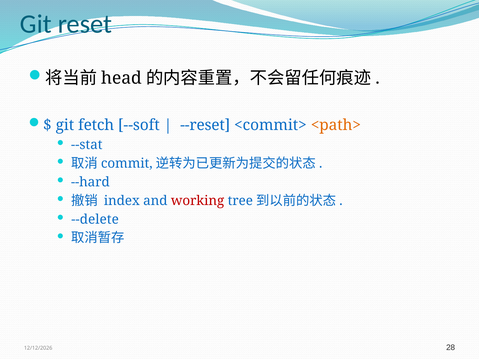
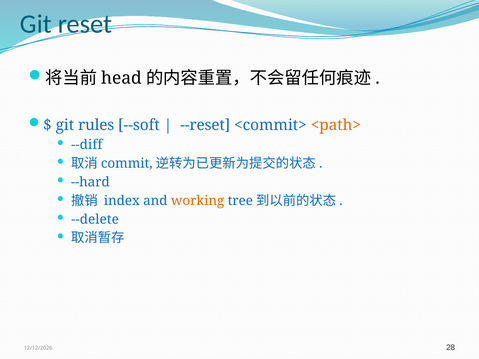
fetch: fetch -> rules (96, 125)
--stat: --stat -> --diff (87, 145)
working colour: red -> orange (198, 201)
